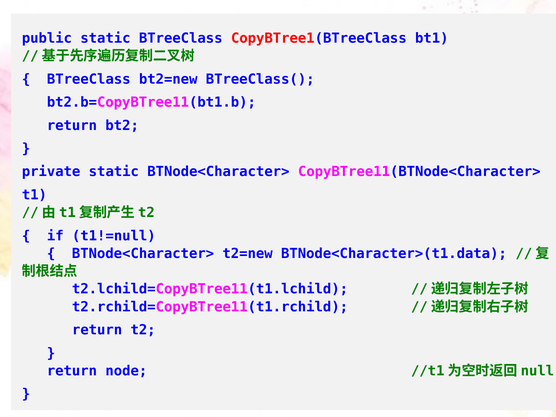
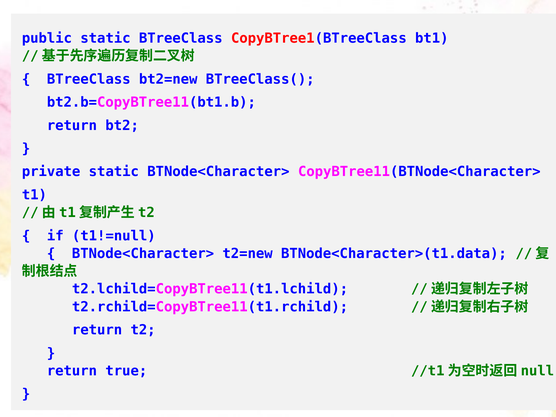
node: node -> true (126, 371)
